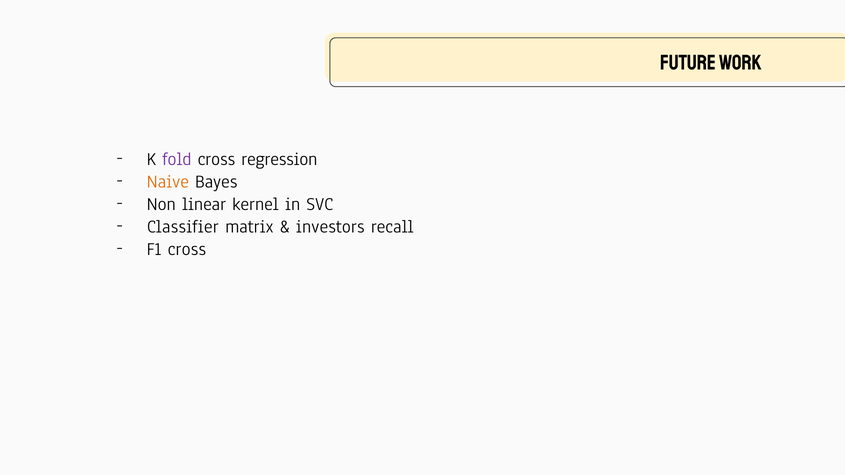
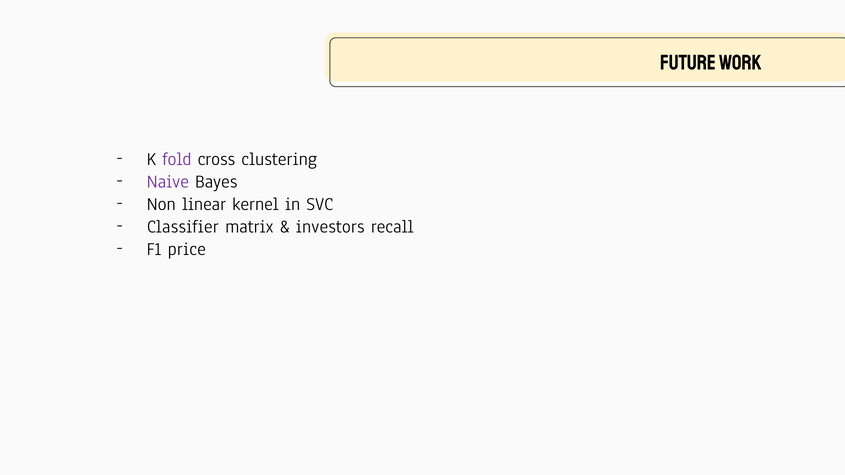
regression: regression -> clustering (279, 159)
Naive colour: orange -> purple (168, 182)
F1 cross: cross -> price (187, 249)
